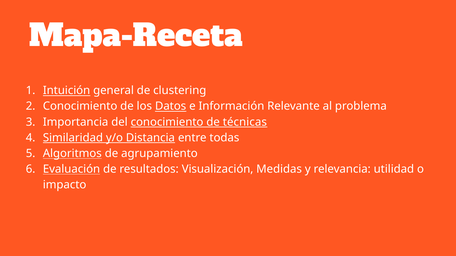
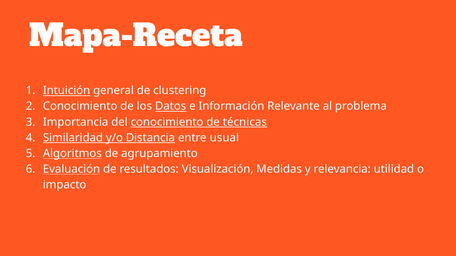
todas: todas -> usual (224, 138)
